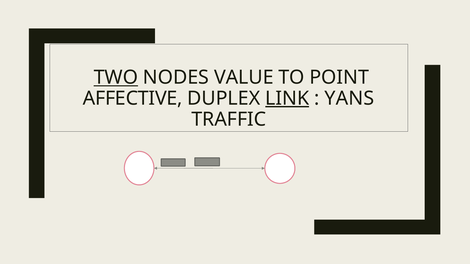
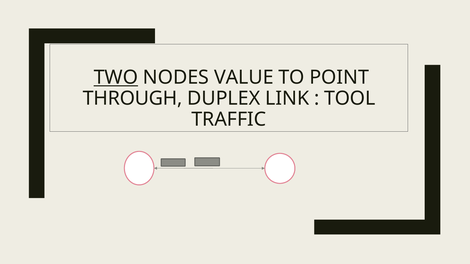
AFFECTIVE: AFFECTIVE -> THROUGH (133, 98)
LINK underline: present -> none (287, 98)
YANS: YANS -> TOOL (350, 98)
